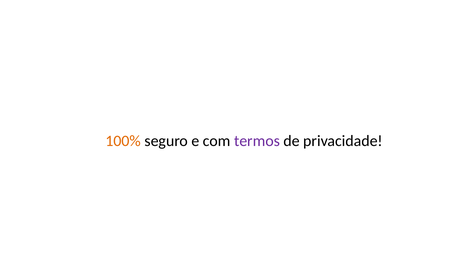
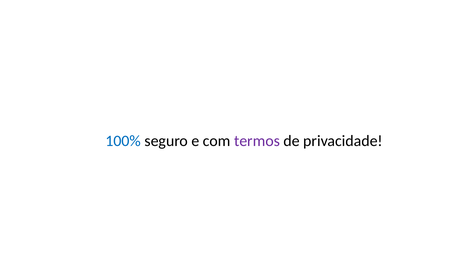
100% colour: orange -> blue (123, 141)
